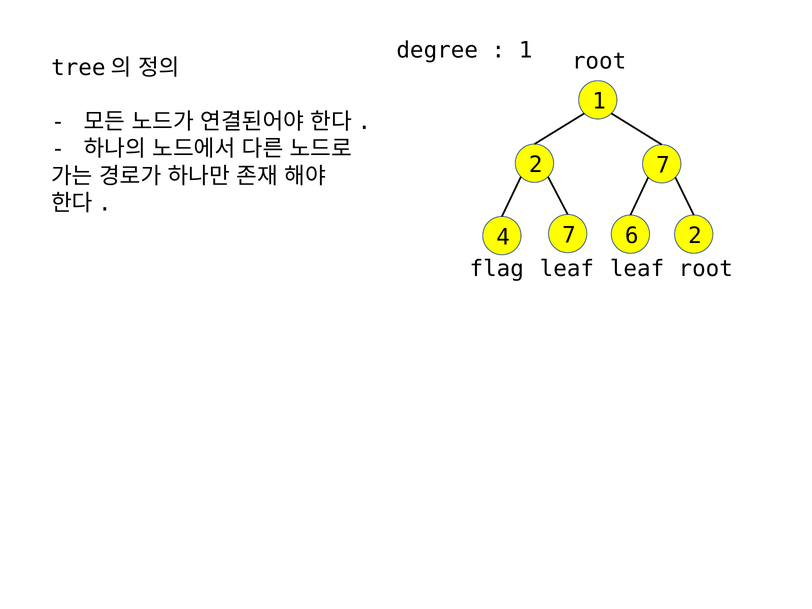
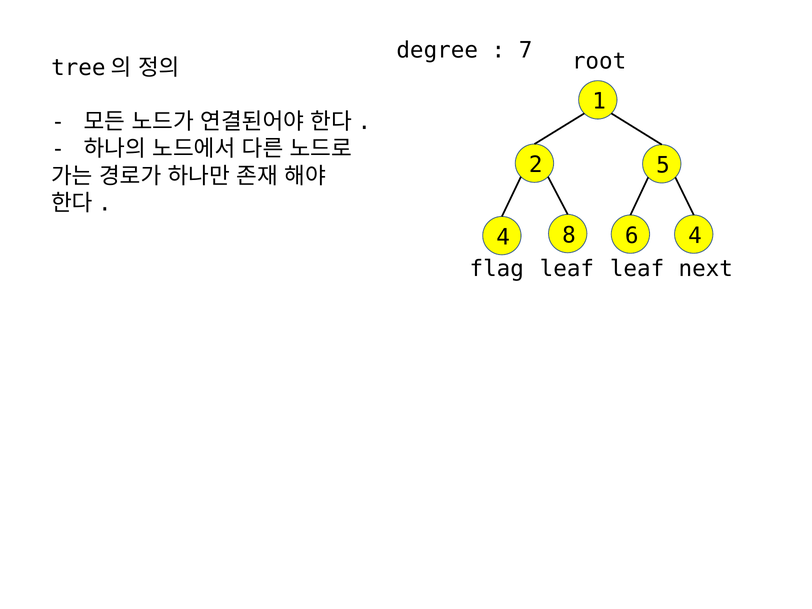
1: 1 -> 7 (526, 50)
2 7: 7 -> 5 (663, 165)
4 7: 7 -> 8 (569, 235)
6 2: 2 -> 4 (695, 236)
leaf root: root -> next (706, 269)
